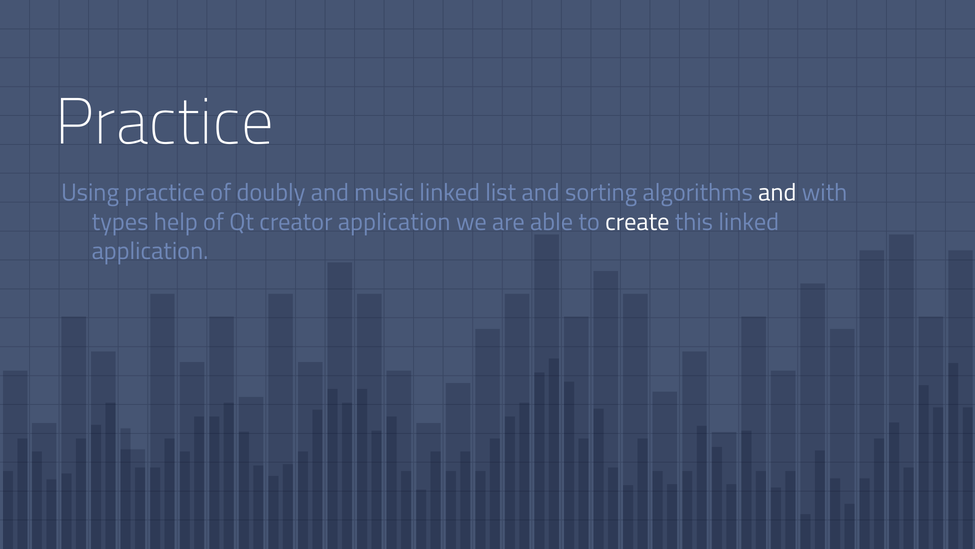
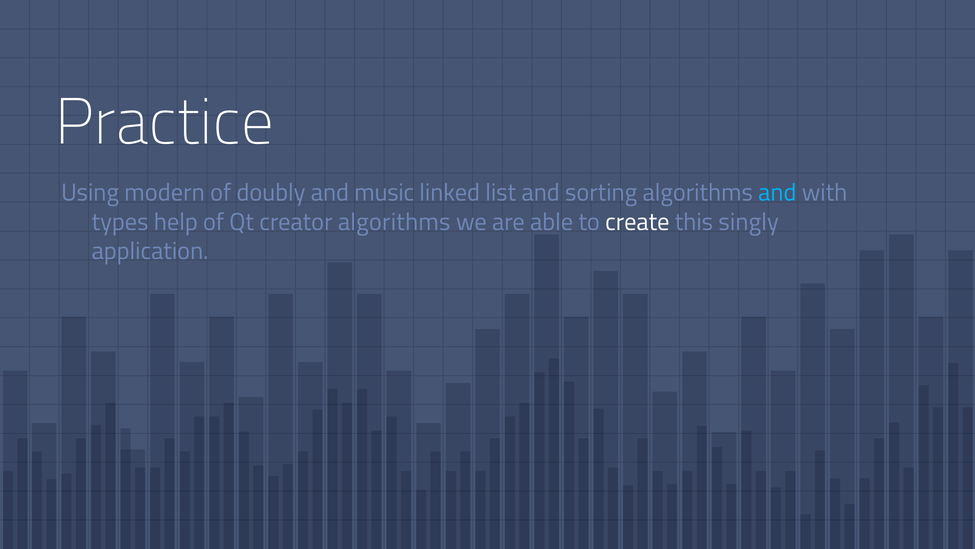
Using practice: practice -> modern (165, 193)
and colour: white -> light blue (777, 193)
creator application: application -> algorithms (394, 222)
this linked: linked -> singly (749, 222)
